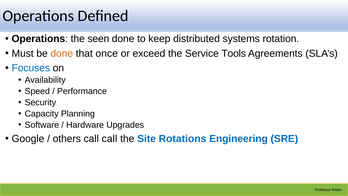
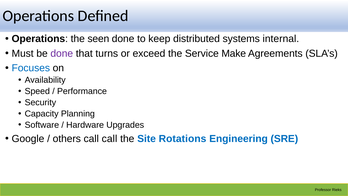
rotation: rotation -> internal (281, 39)
done colour: orange -> purple (62, 53)
once: once -> turns (107, 53)
Tools: Tools -> Make (234, 53)
